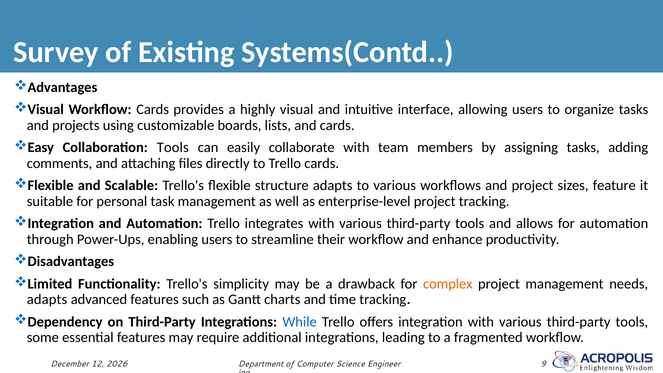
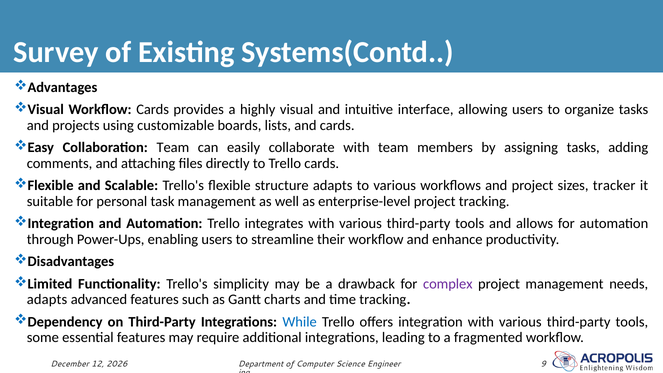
Collaboration Tools: Tools -> Team (173, 148)
feature: feature -> tracker (614, 186)
complex colour: orange -> purple (448, 284)
